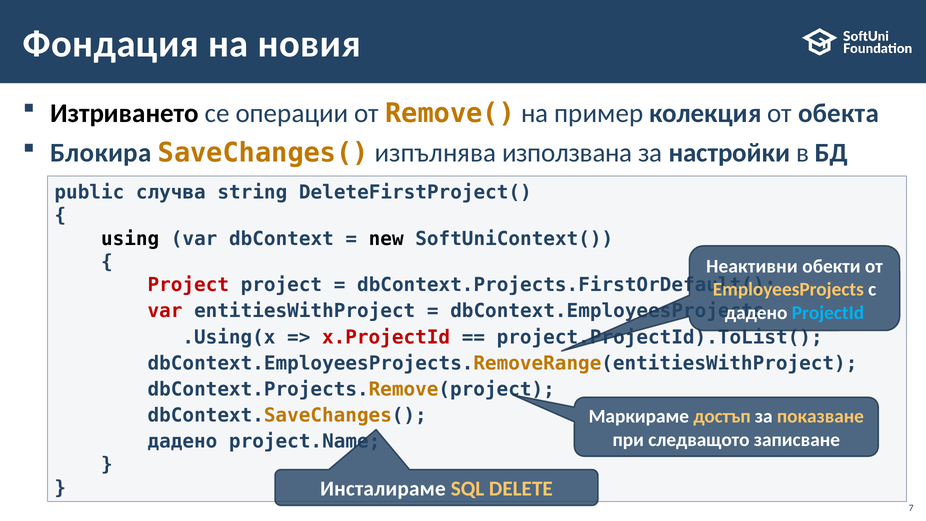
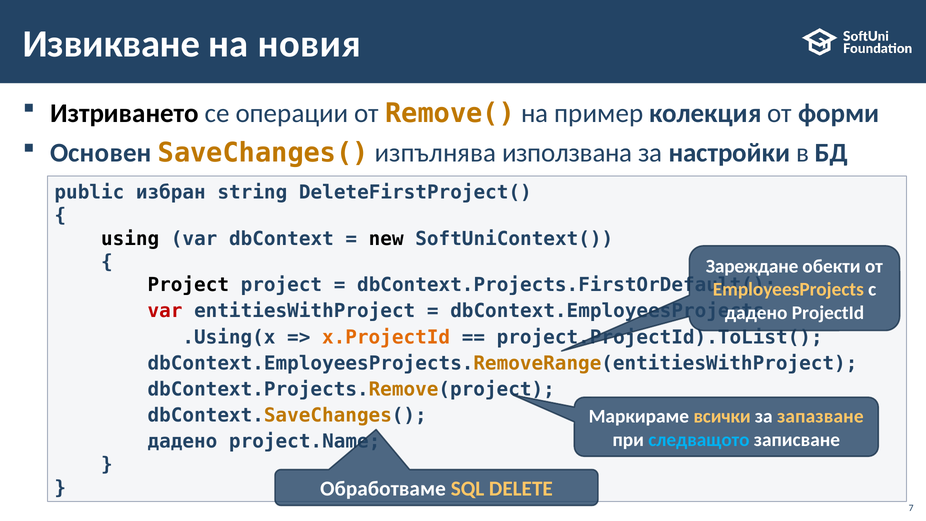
Фондация: Фондация -> Извикване (111, 44)
обекта: обекта -> форми (839, 113)
Блокира: Блокира -> Основен (101, 153)
случва: случва -> избран (171, 192)
Неактивни: Неактивни -> Зареждане (752, 266)
Project colour: red -> black (188, 285)
ProjectId colour: light blue -> white (828, 313)
x.ProjectId colour: red -> orange (386, 337)
достъп: достъп -> всички (722, 416)
показване: показване -> запазване (820, 416)
следващото colour: white -> light blue (699, 440)
Инсталираме: Инсталираме -> Обработваме (383, 489)
